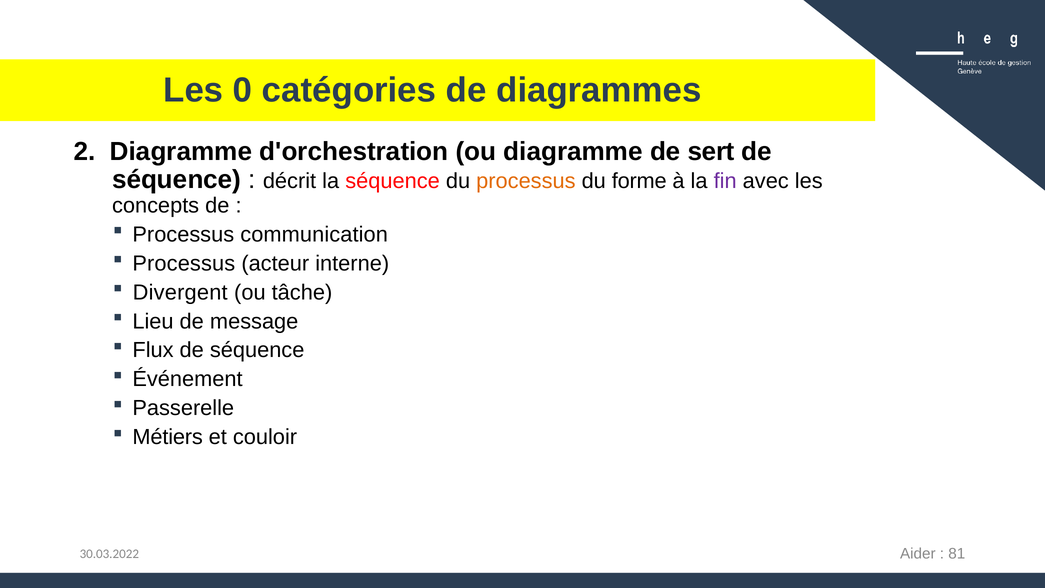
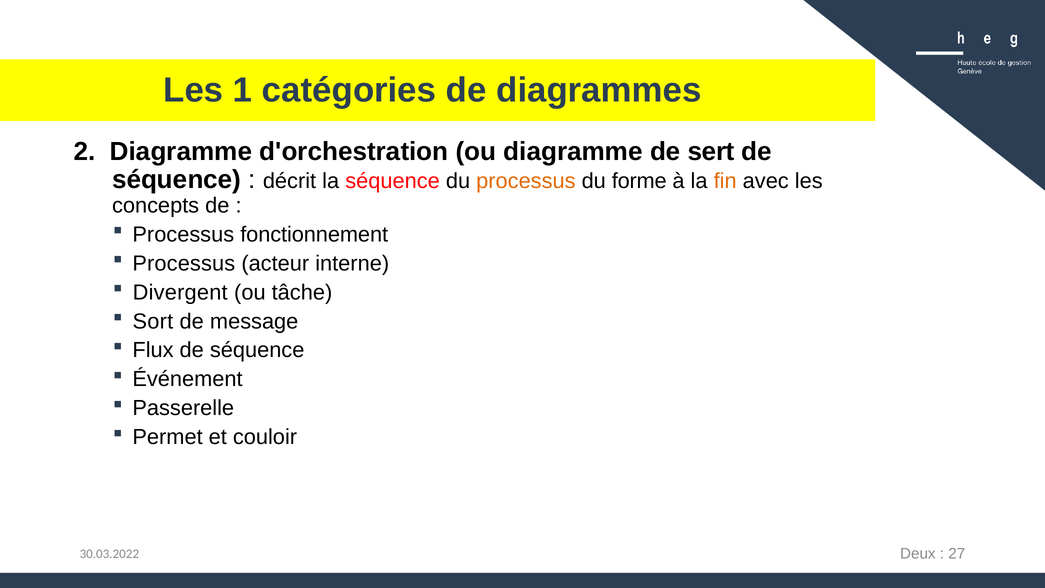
0: 0 -> 1 (243, 90)
fin colour: purple -> orange (725, 181)
communication: communication -> fonctionnement (314, 234)
Lieu: Lieu -> Sort (153, 321)
Métiers: Métiers -> Permet (168, 437)
Aider: Aider -> Deux (918, 554)
81: 81 -> 27 (957, 554)
